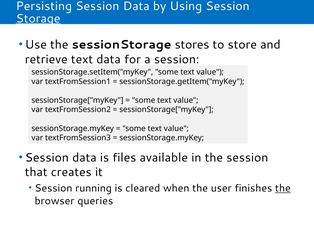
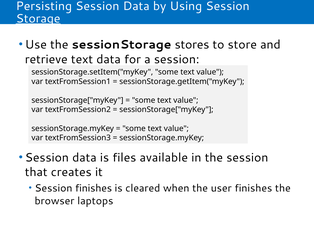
Session running: running -> finishes (94, 189)
the underline: present -> none (283, 189)
queries: queries -> laptops (95, 201)
